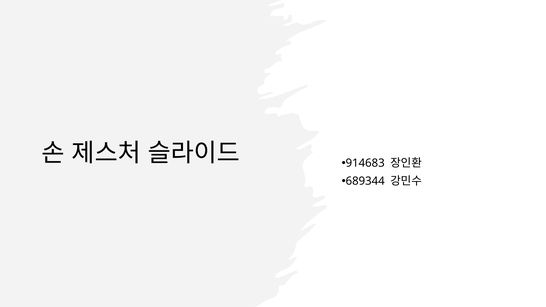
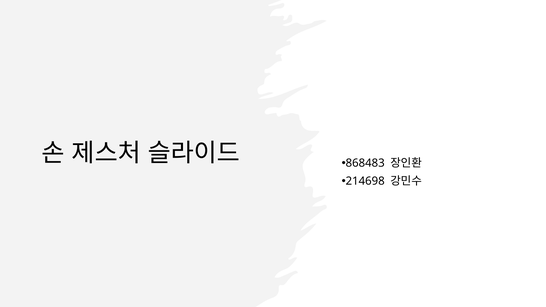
914683: 914683 -> 868483 (365, 163)
689344: 689344 -> 214698 (365, 181)
